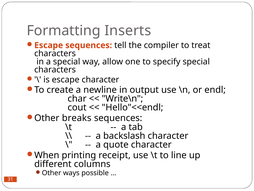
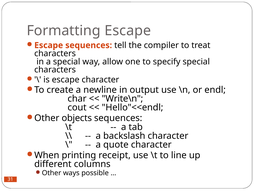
Formatting Inserts: Inserts -> Escape (128, 31)
breaks: breaks -> objects (77, 118)
